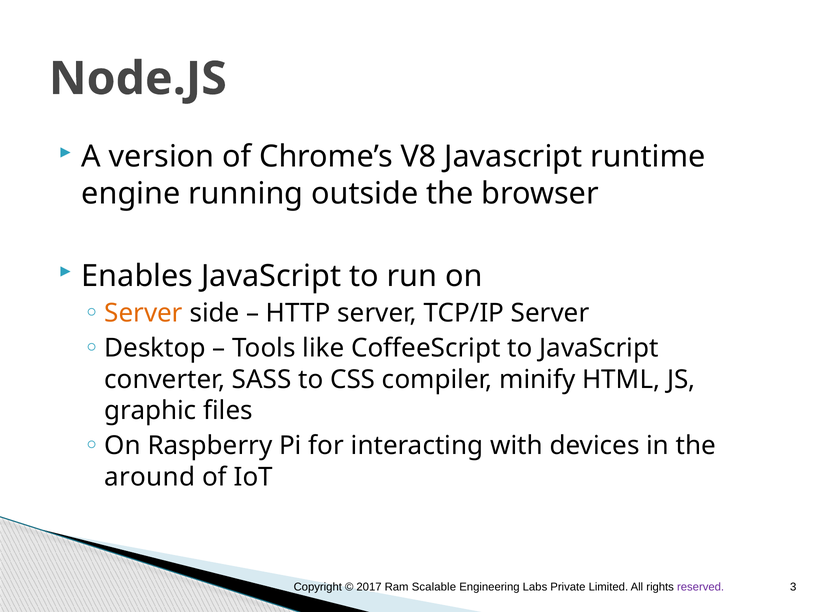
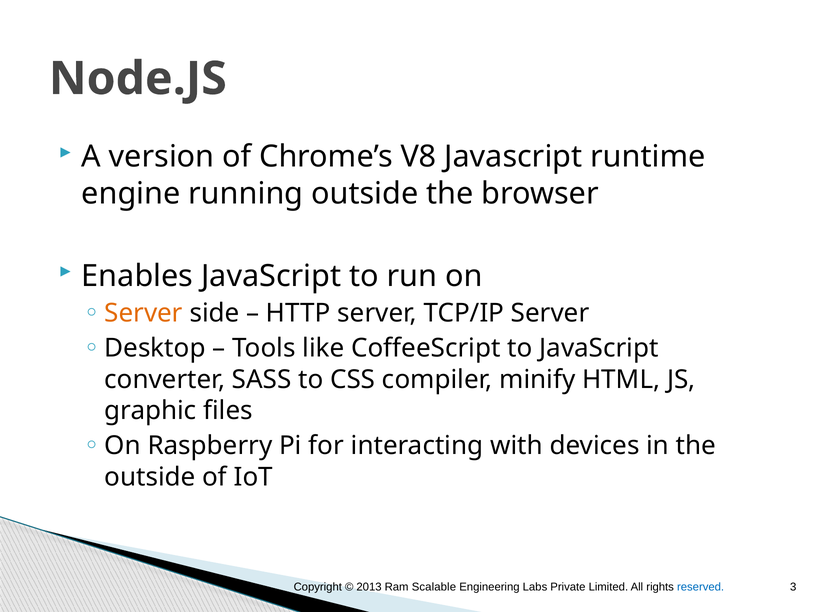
around: around -> outside (150, 477)
2017: 2017 -> 2013 (369, 587)
reserved colour: purple -> blue (701, 587)
